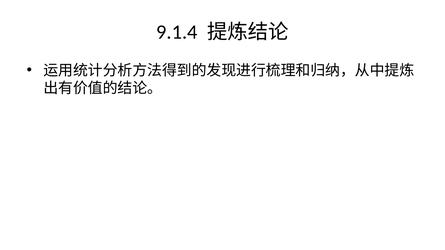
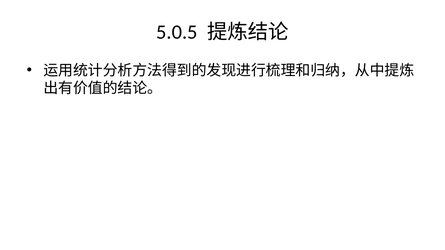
9.1.4: 9.1.4 -> 5.0.5 (177, 32)
